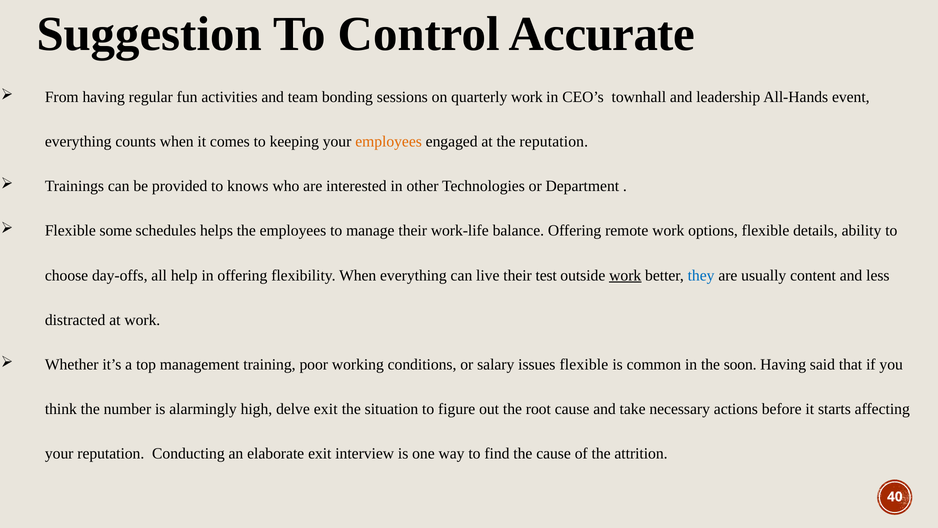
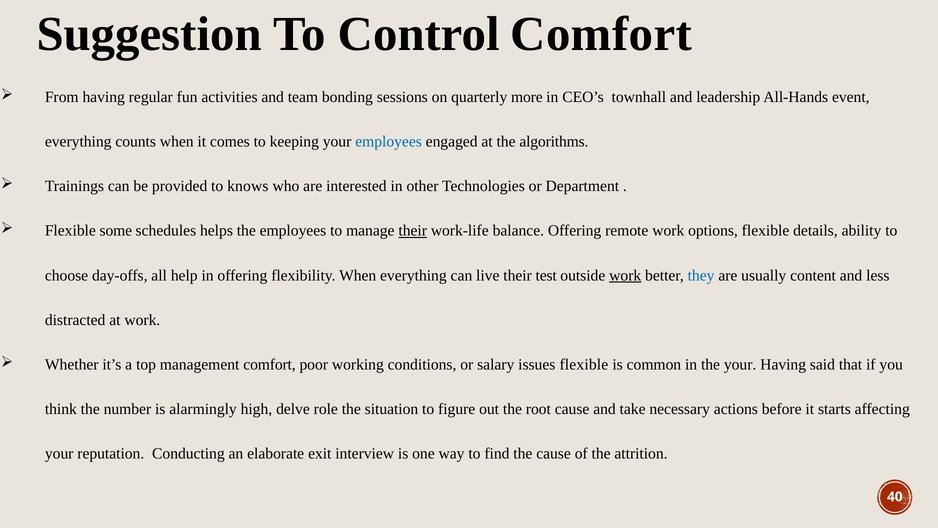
Control Accurate: Accurate -> Comfort (601, 34)
quarterly work: work -> more (527, 97)
employees colour: orange -> blue (389, 142)
the reputation: reputation -> algorithms (554, 142)
their underline: none -> present (413, 231)
management training: training -> comfort (270, 364)
the soon: soon -> your (740, 364)
delve exit: exit -> role (326, 409)
